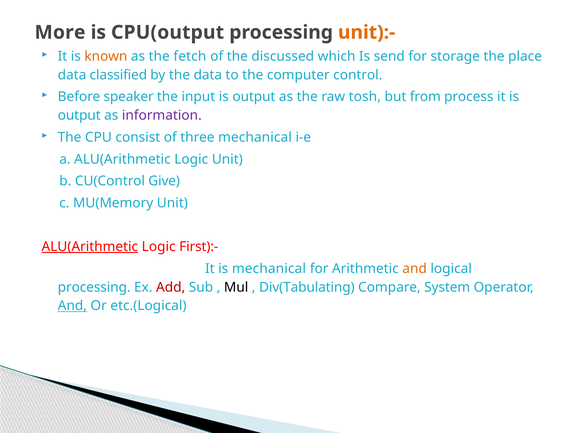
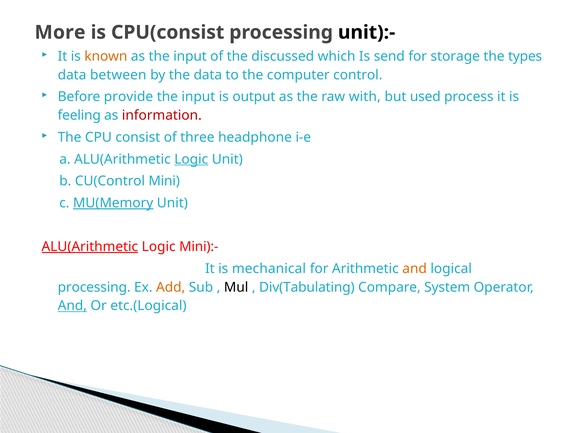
CPU(output: CPU(output -> CPU(consist (168, 32)
unit):- colour: orange -> black (367, 32)
as the fetch: fetch -> input (190, 56)
place: place -> types (525, 56)
classified: classified -> between (118, 75)
speaker: speaker -> provide (129, 97)
tosh: tosh -> with (365, 97)
from: from -> used (425, 97)
output: output -> feeling (79, 116)
information colour: purple -> red (162, 116)
three mechanical: mechanical -> headphone (255, 137)
Logic underline: none -> present (191, 159)
Give: Give -> Mini (164, 181)
MU(Memory underline: none -> present (113, 203)
First):-: First):- -> Mini):- (199, 247)
Add colour: red -> orange (171, 287)
